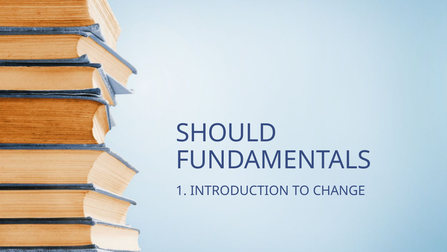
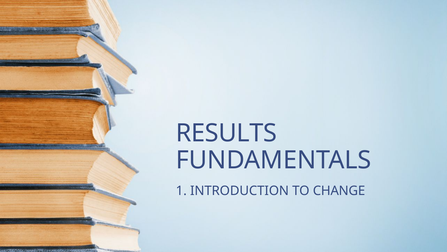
SHOULD: SHOULD -> RESULTS (226, 133)
